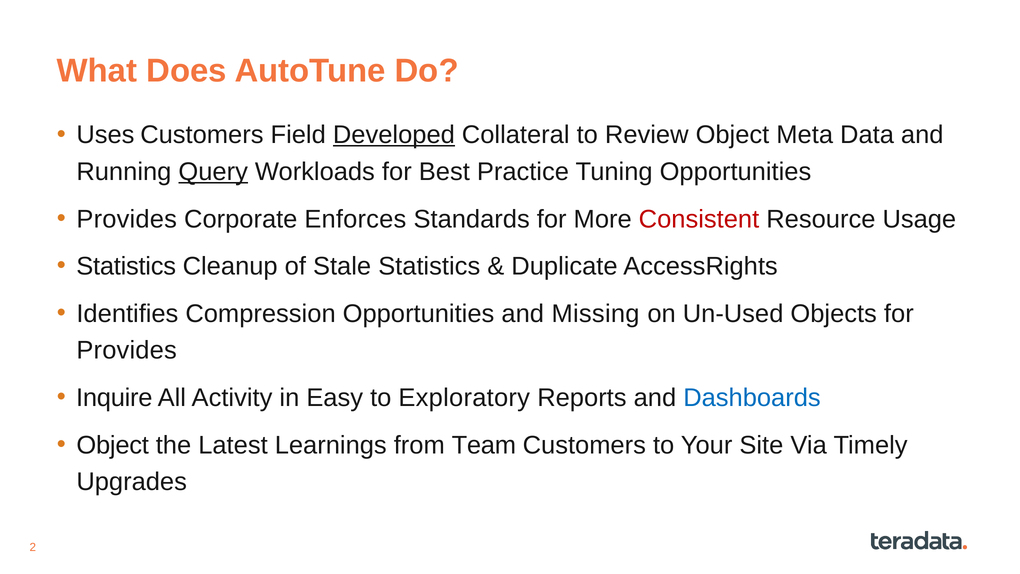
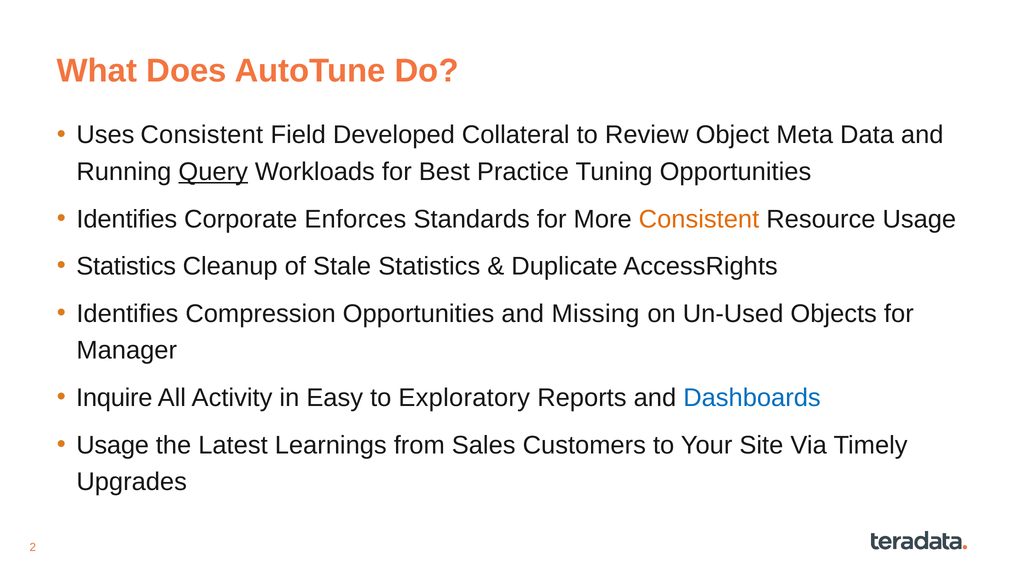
Uses Customers: Customers -> Consistent (202, 135)
Developed underline: present -> none (394, 135)
Provides: Provides -> Identifies (127, 219)
Consistent colour: red -> orange (699, 219)
Provides: Provides -> Manager (127, 350)
Object: Object -> Usage (113, 445)
Team: Team -> Sales (484, 445)
